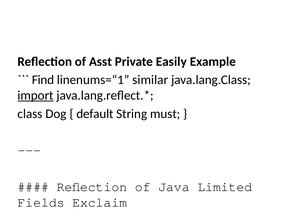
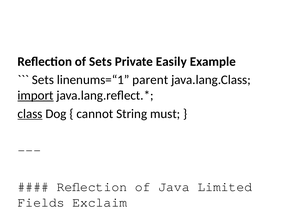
of Asst: Asst -> Sets (100, 61)
Find: Find -> Sets (43, 80)
similar: similar -> parent (150, 80)
class underline: none -> present (30, 114)
default: default -> cannot (95, 114)
